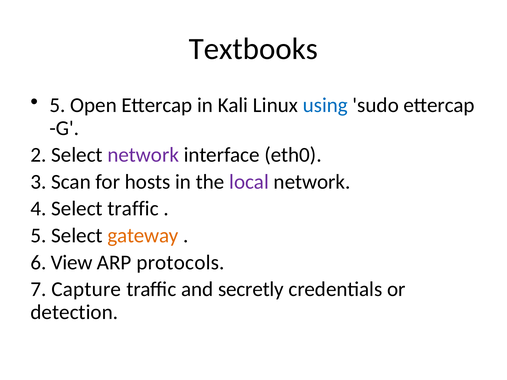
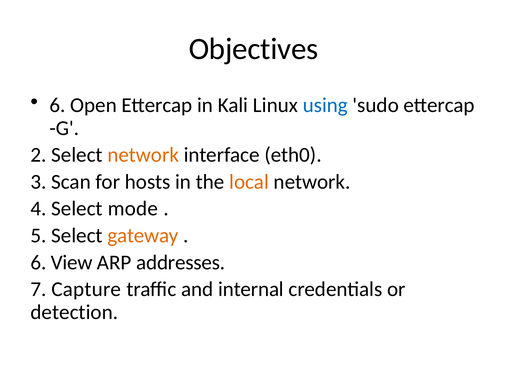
Textbooks: Textbooks -> Objectives (253, 49)
5: 5 -> 6 (57, 105)
network colour: purple -> orange (143, 155)
local colour: purple -> orange (249, 182)
Select traffic: traffic -> mode (133, 209)
protocols: protocols -> addresses (181, 263)
secretly: secretly -> internal (251, 289)
